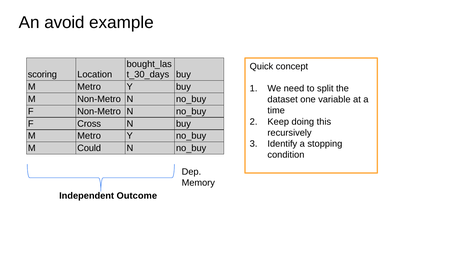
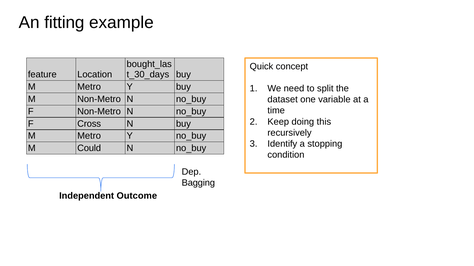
avoid: avoid -> fitting (64, 23)
scoring: scoring -> feature (42, 75)
Memory: Memory -> Bagging (198, 183)
